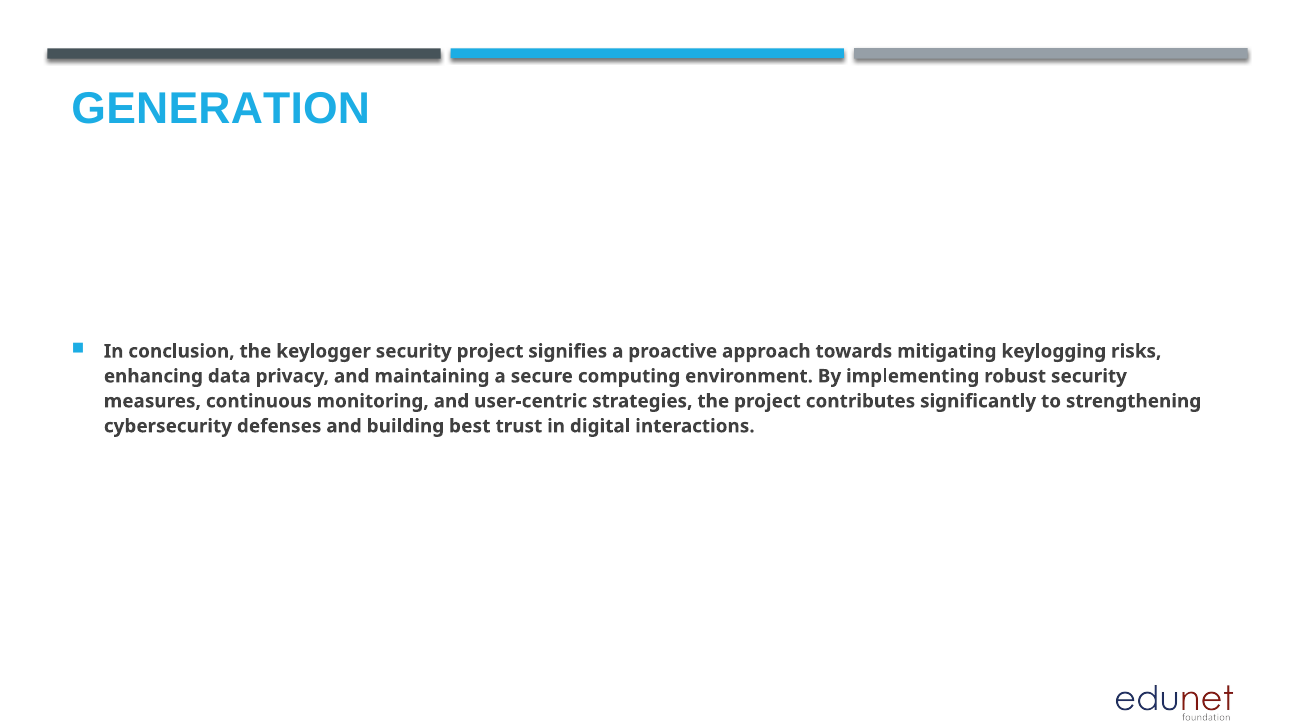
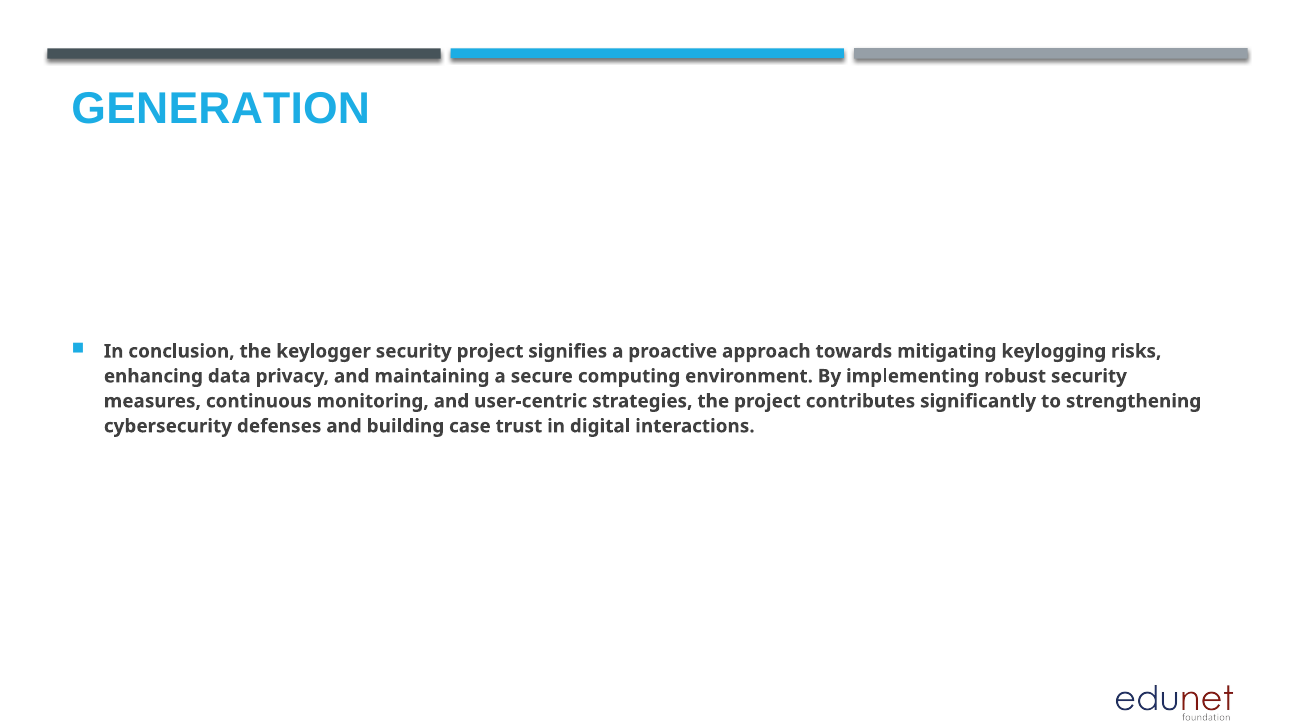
best: best -> case (470, 426)
